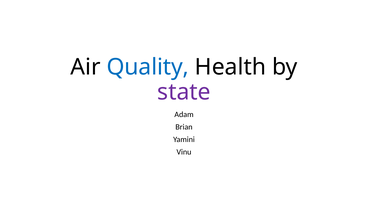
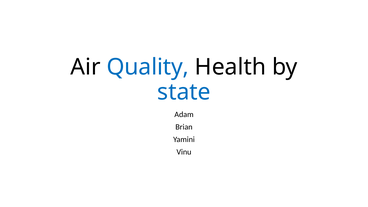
state colour: purple -> blue (184, 92)
